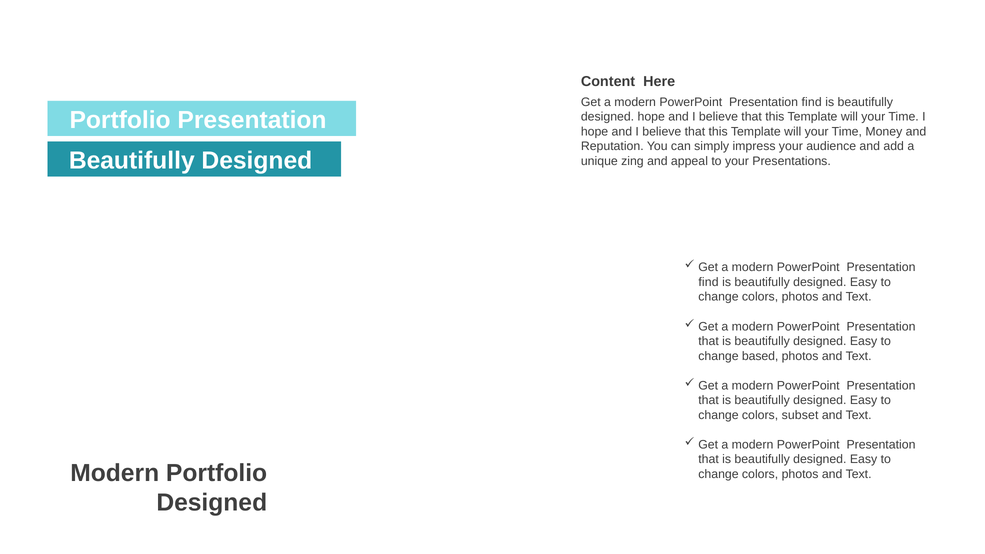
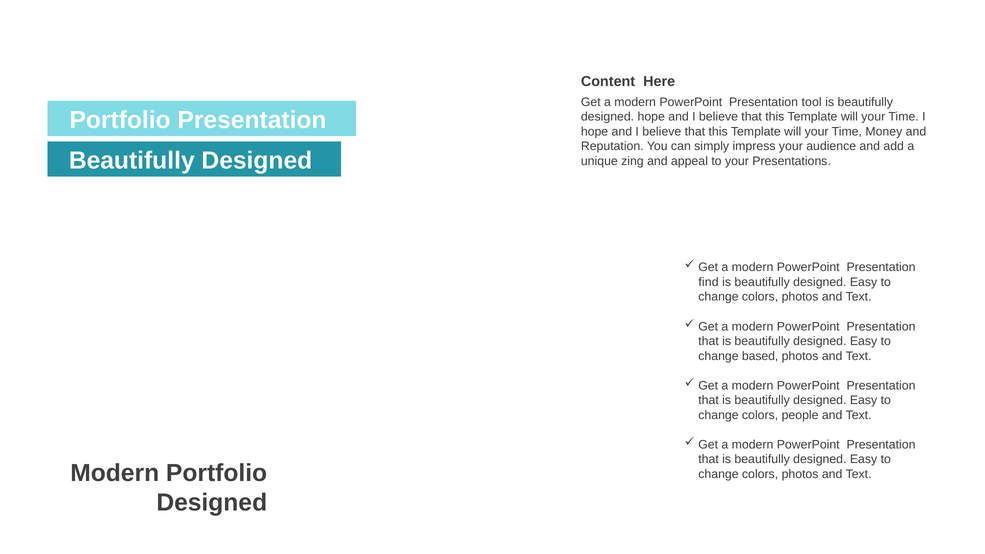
find: find -> tool (812, 102)
subset: subset -> people (800, 415)
